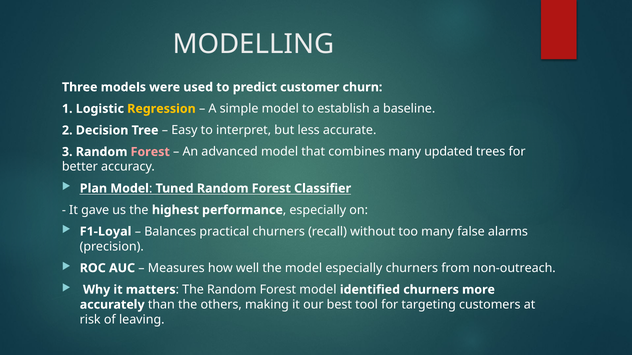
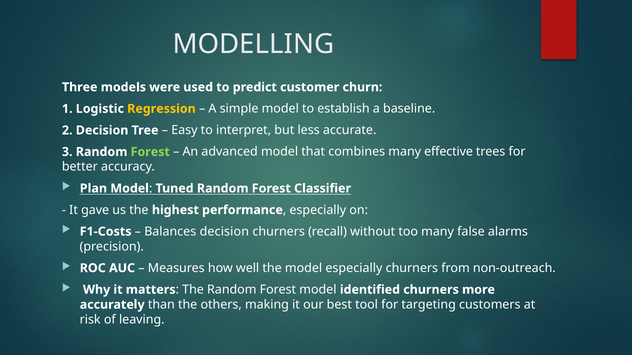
Forest colour: pink -> light green (150, 152)
updated: updated -> effective (449, 152)
F1-Loyal: F1-Loyal -> F1-Costs (106, 232)
Balances practical: practical -> decision (224, 232)
